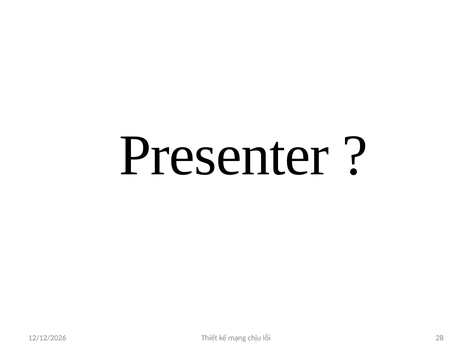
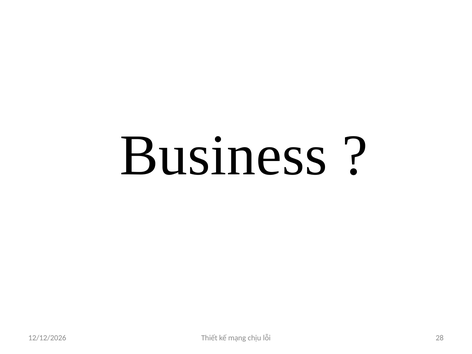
Presenter: Presenter -> Business (224, 155)
